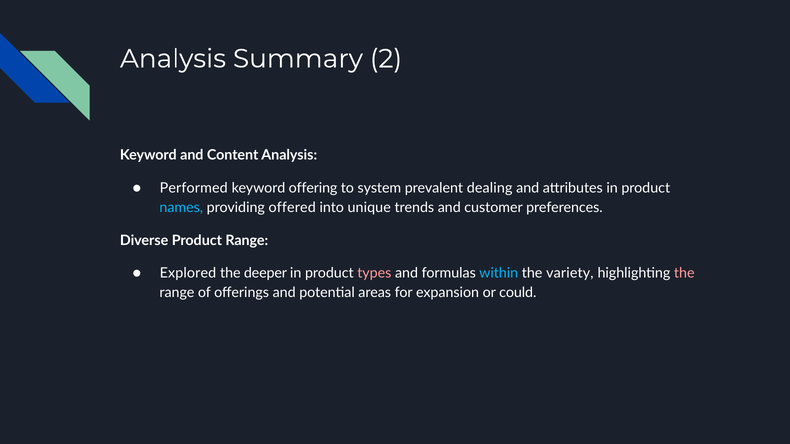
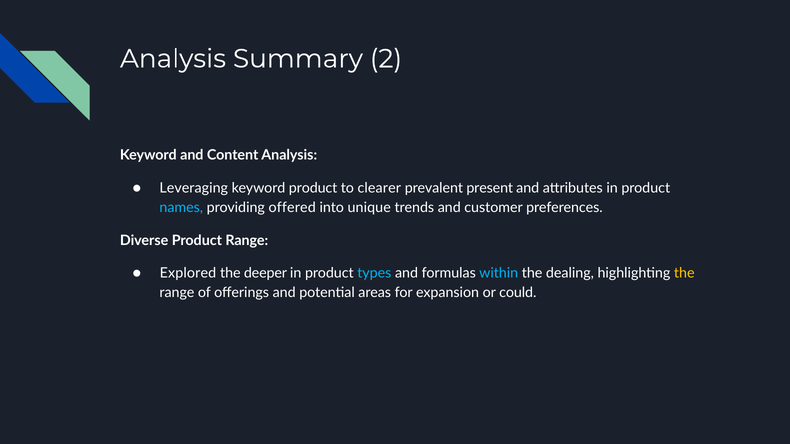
Performed: Performed -> Leveraging (194, 188)
keyword offering: offering -> product (313, 188)
system: system -> clearer (379, 188)
dealing: dealing -> present (490, 188)
types colour: pink -> light blue (374, 273)
variety: variety -> dealing (570, 273)
the colour: pink -> yellow (684, 273)
